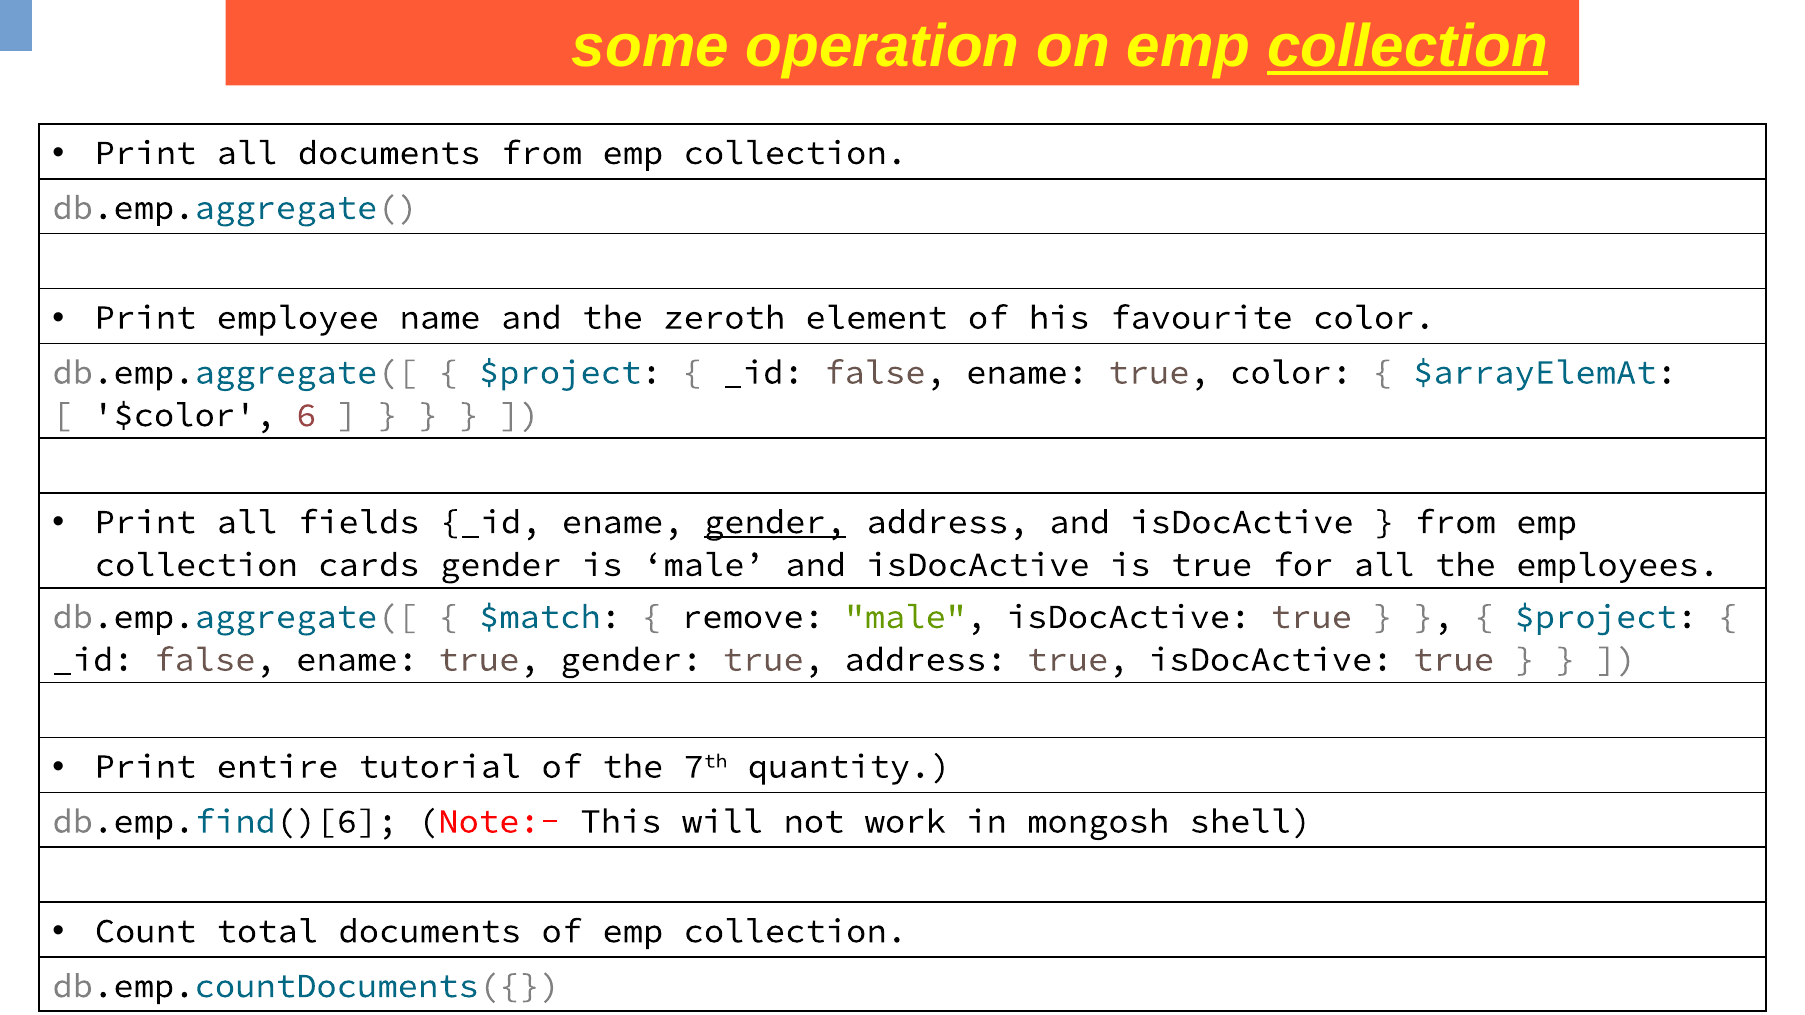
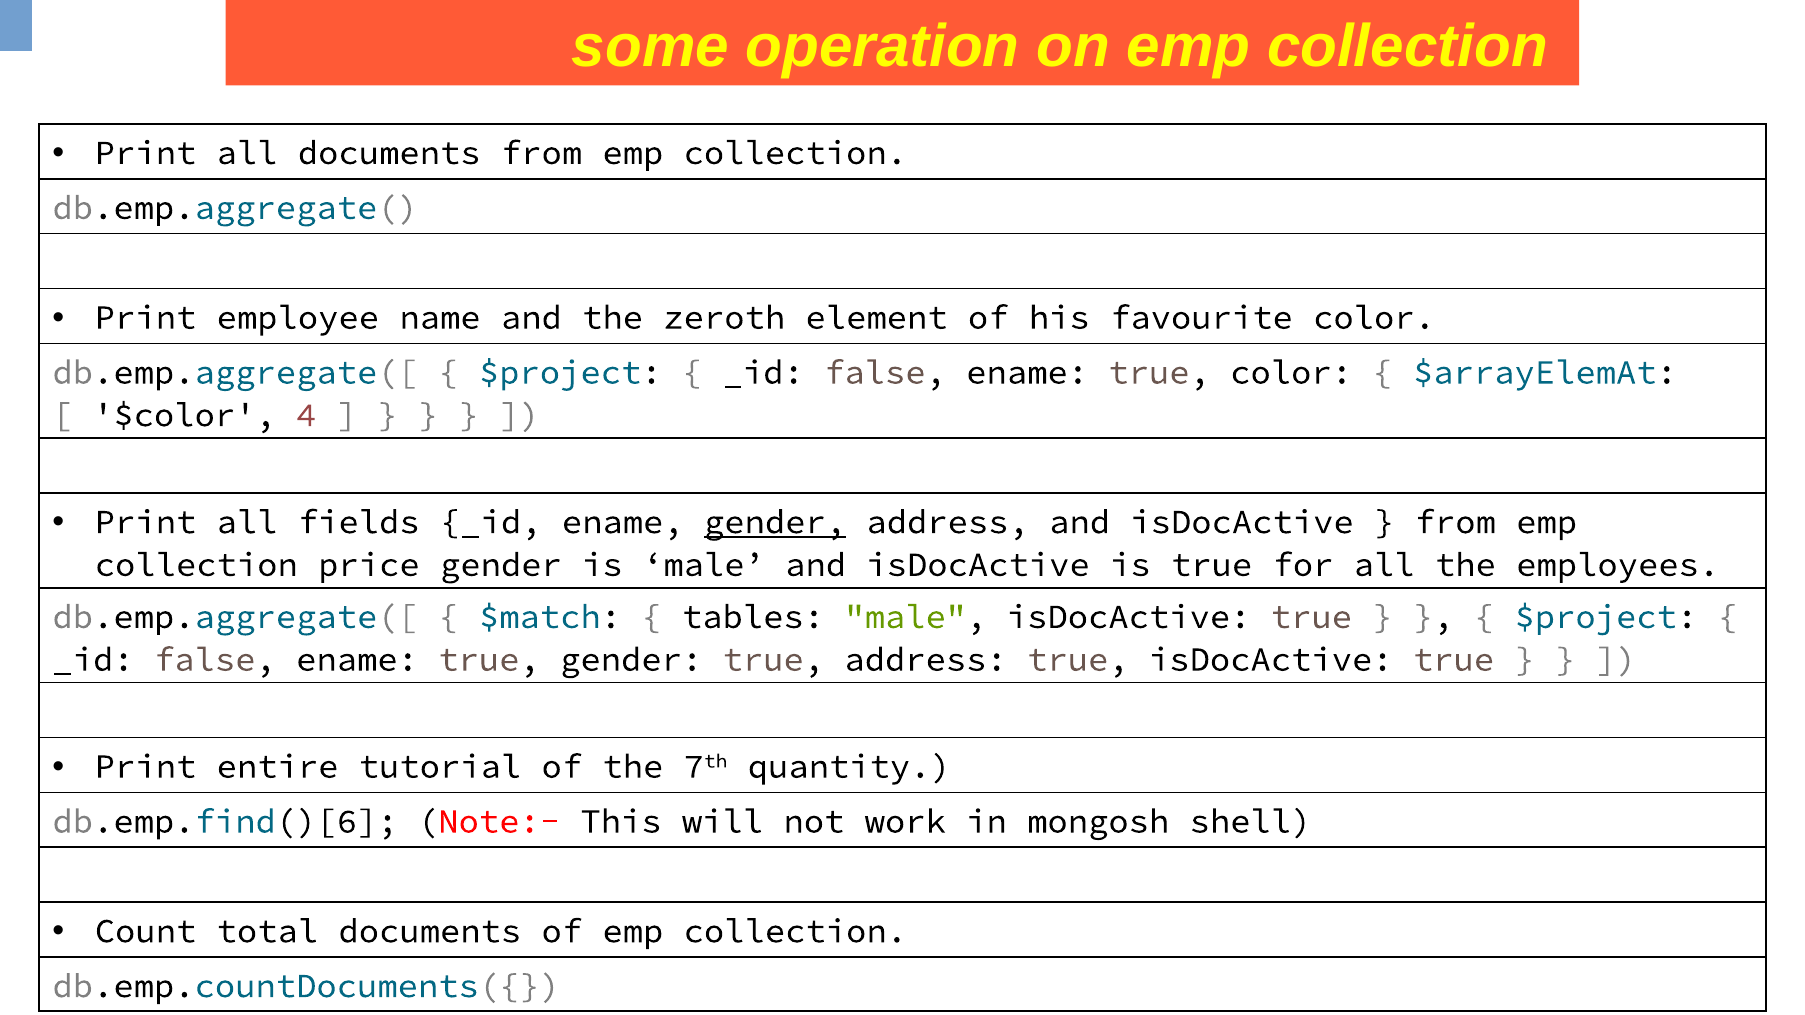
collection underline: present -> none (1407, 47)
6: 6 -> 4 (306, 415)
cards: cards -> price (369, 565)
remove: remove -> tables (753, 617)
